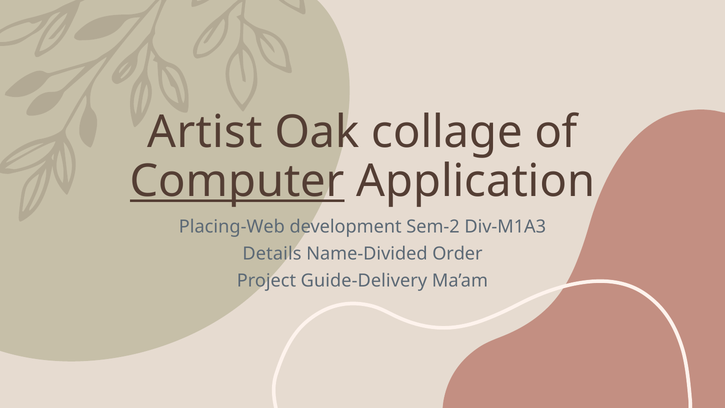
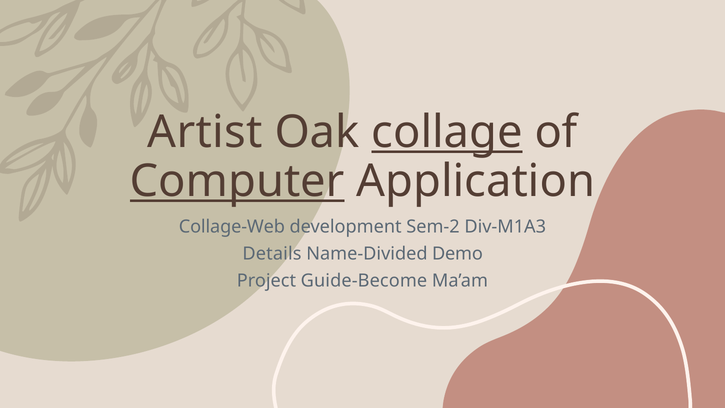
collage underline: none -> present (447, 132)
Placing-Web: Placing-Web -> Collage-Web (232, 227)
Order: Order -> Demo (457, 254)
Guide-Delivery: Guide-Delivery -> Guide-Become (364, 281)
